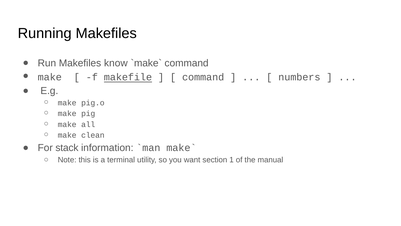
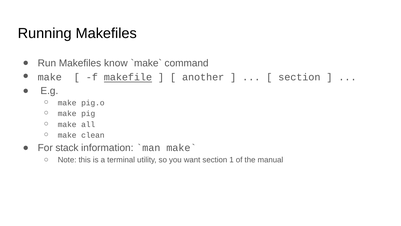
command: command -> another (203, 77)
numbers: numbers -> section (299, 77)
